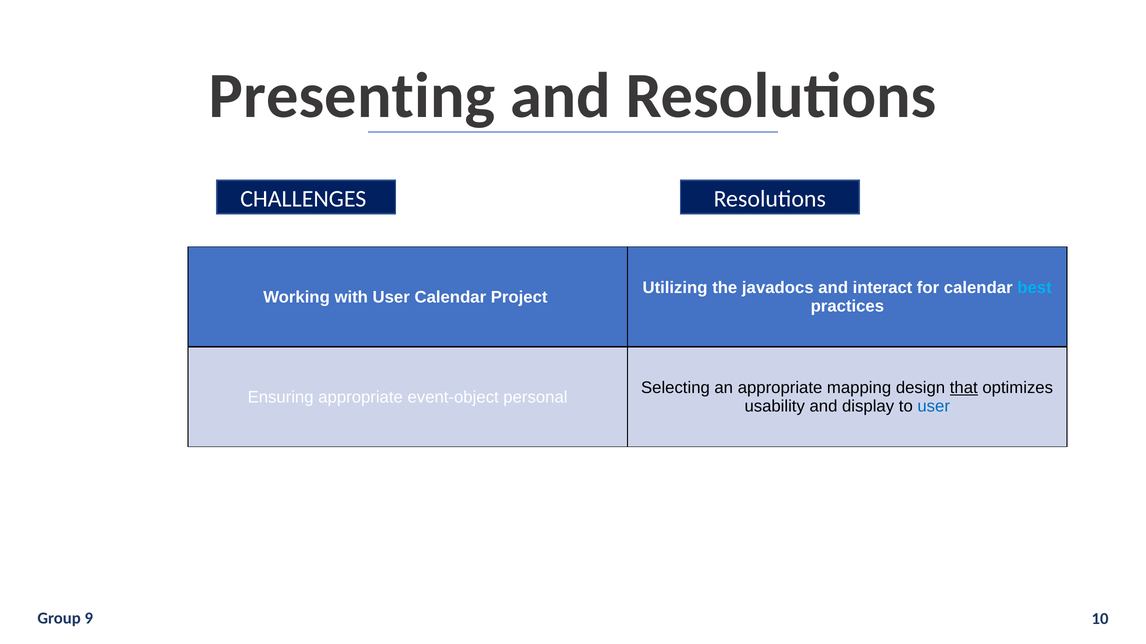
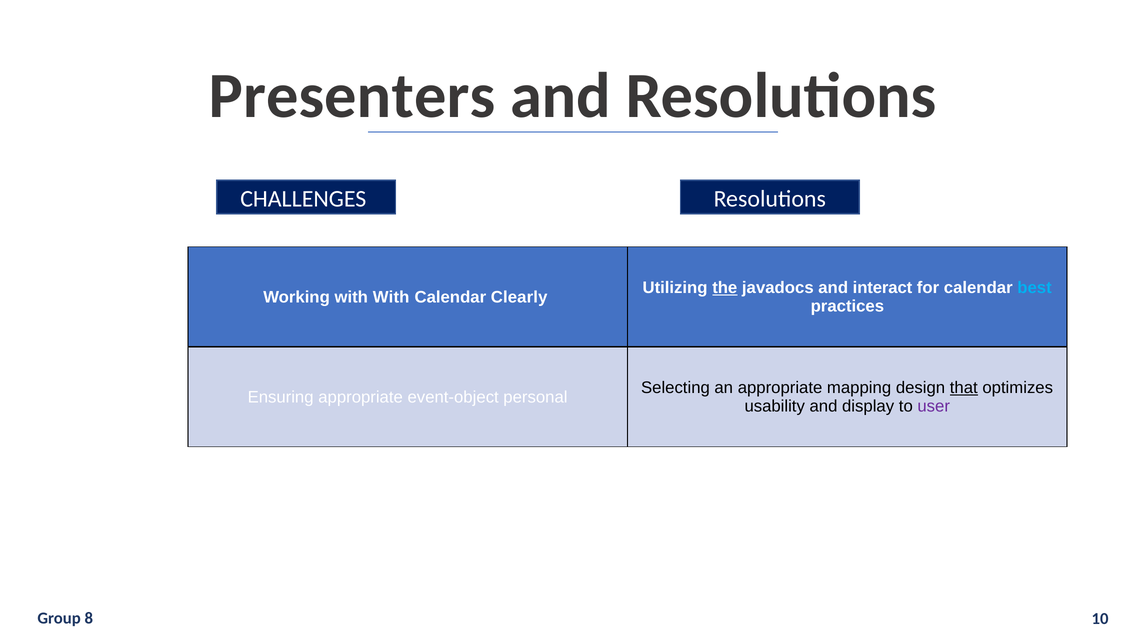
Presenting: Presenting -> Presenters (352, 96)
the underline: none -> present (725, 288)
with User: User -> With (391, 297)
Project: Project -> Clearly (519, 297)
user colour: blue -> purple (934, 407)
9: 9 -> 8 (89, 619)
